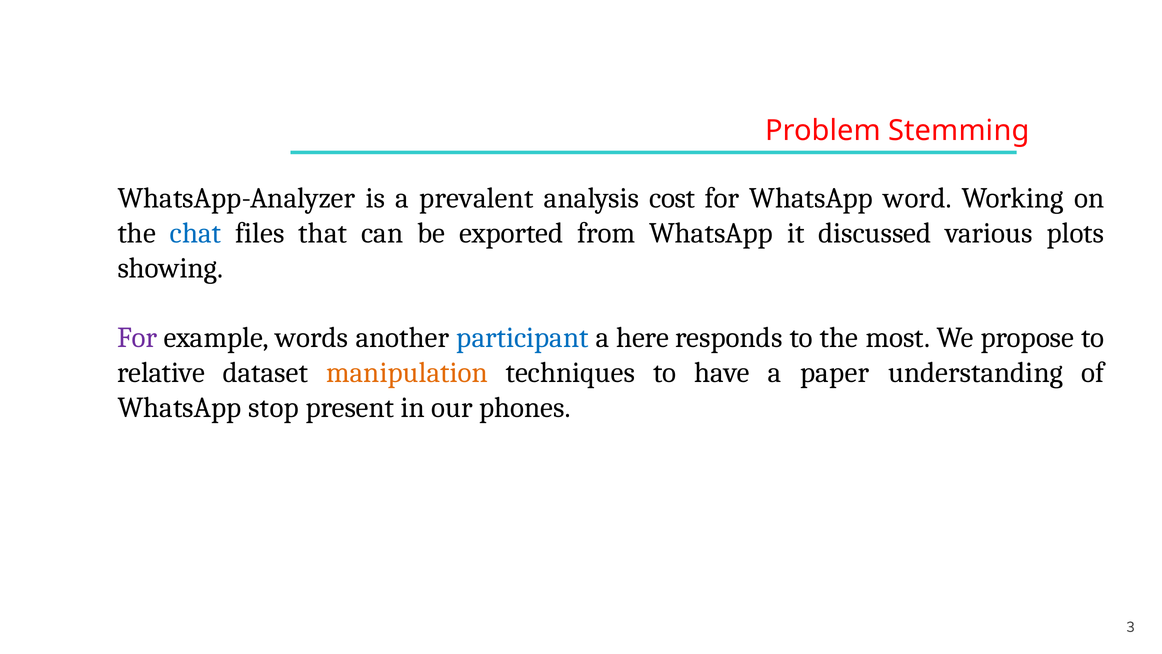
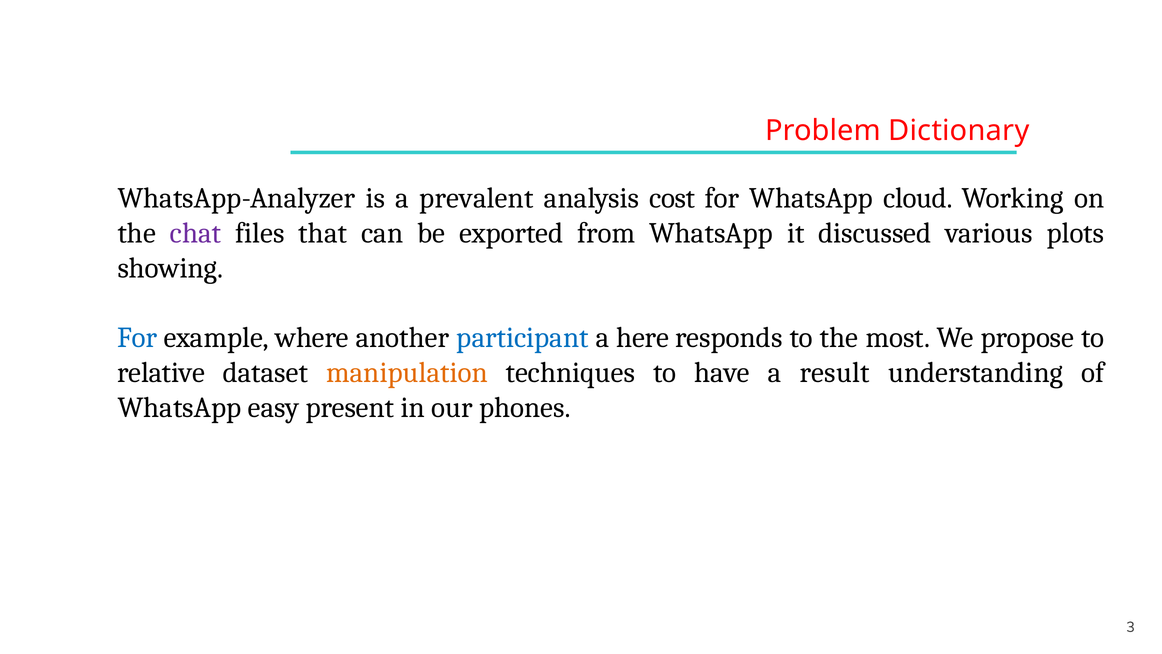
Stemming: Stemming -> Dictionary (959, 130)
word: word -> cloud (918, 198)
chat colour: blue -> purple (196, 233)
For colour: purple -> blue (137, 338)
words: words -> where (312, 338)
paper: paper -> result (835, 372)
stop: stop -> easy (274, 407)
